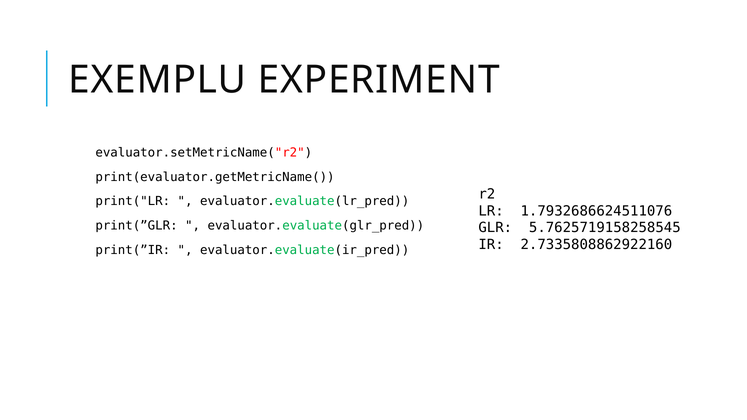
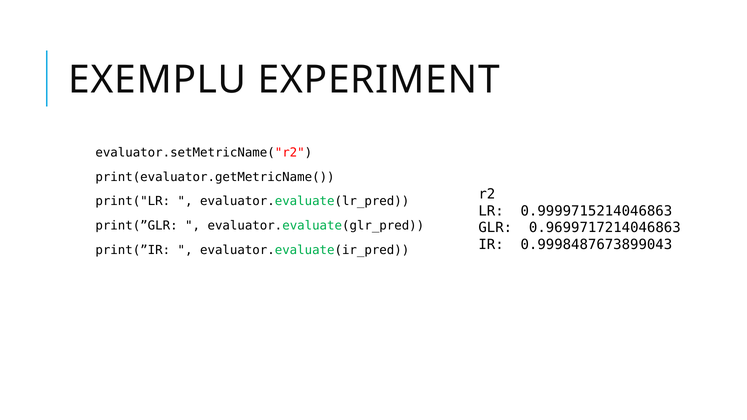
1.7932686624511076: 1.7932686624511076 -> 0.9999715214046863 (596, 211)
5.7625719158258545: 5.7625719158258545 -> 0.9699717214046863 (605, 228)
2.7335808862922160: 2.7335808862922160 -> 0.9998487673899043 (596, 245)
